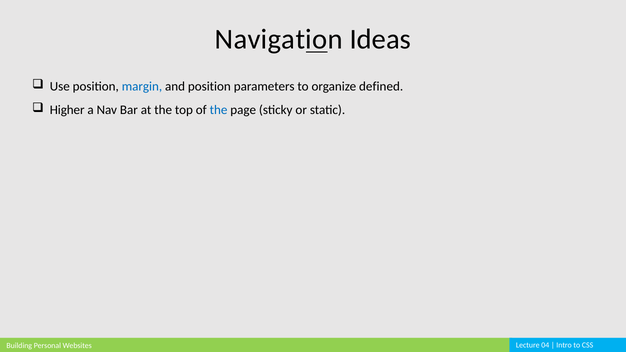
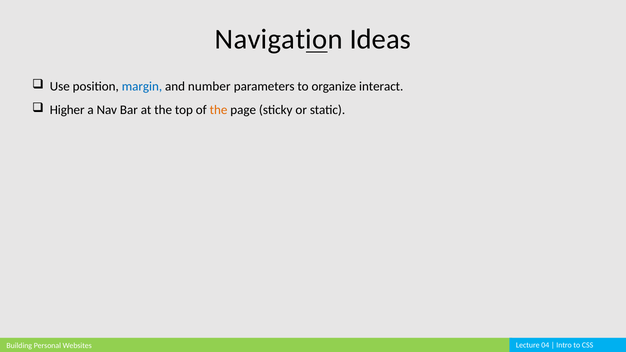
and position: position -> number (209, 87)
defined: defined -> interact (381, 87)
the colour: blue -> orange (219, 110)
